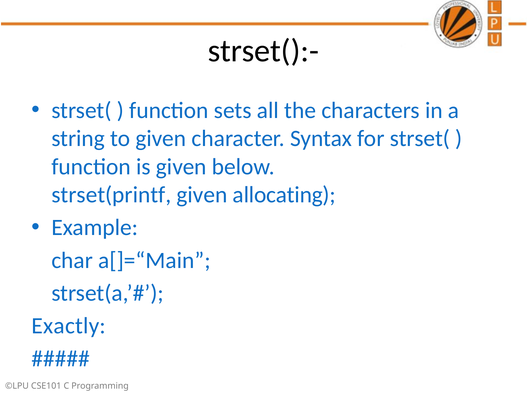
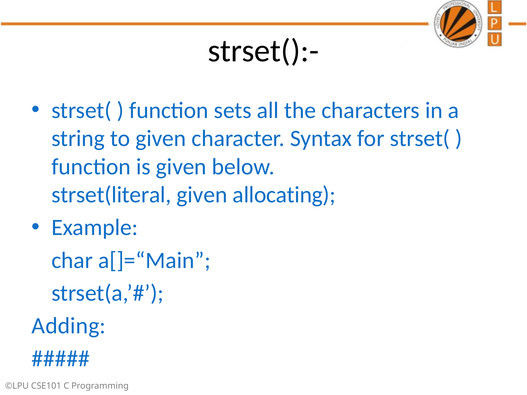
strset(printf: strset(printf -> strset(literal (111, 195)
Exactly: Exactly -> Adding (69, 326)
